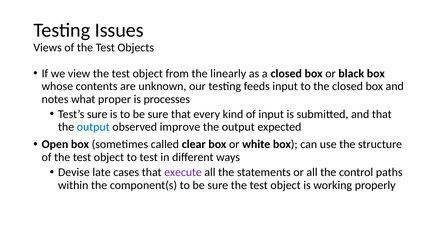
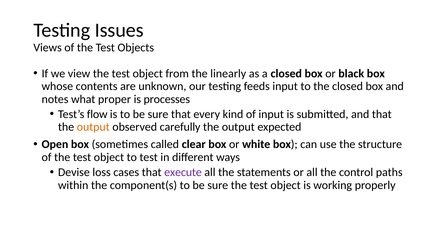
Test’s sure: sure -> flow (97, 114)
output colour: blue -> orange (93, 127)
improve: improve -> carefully (180, 127)
late: late -> loss (102, 173)
